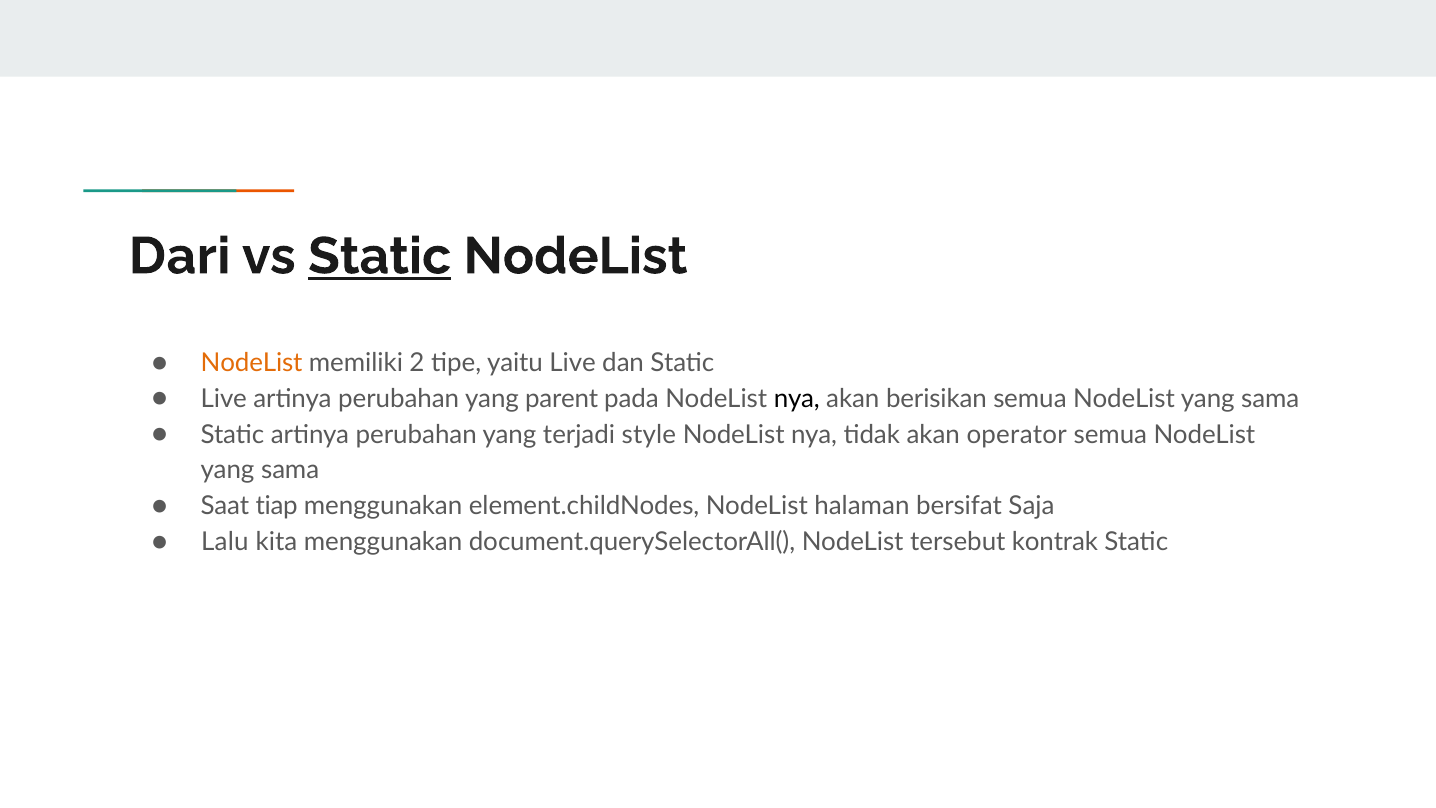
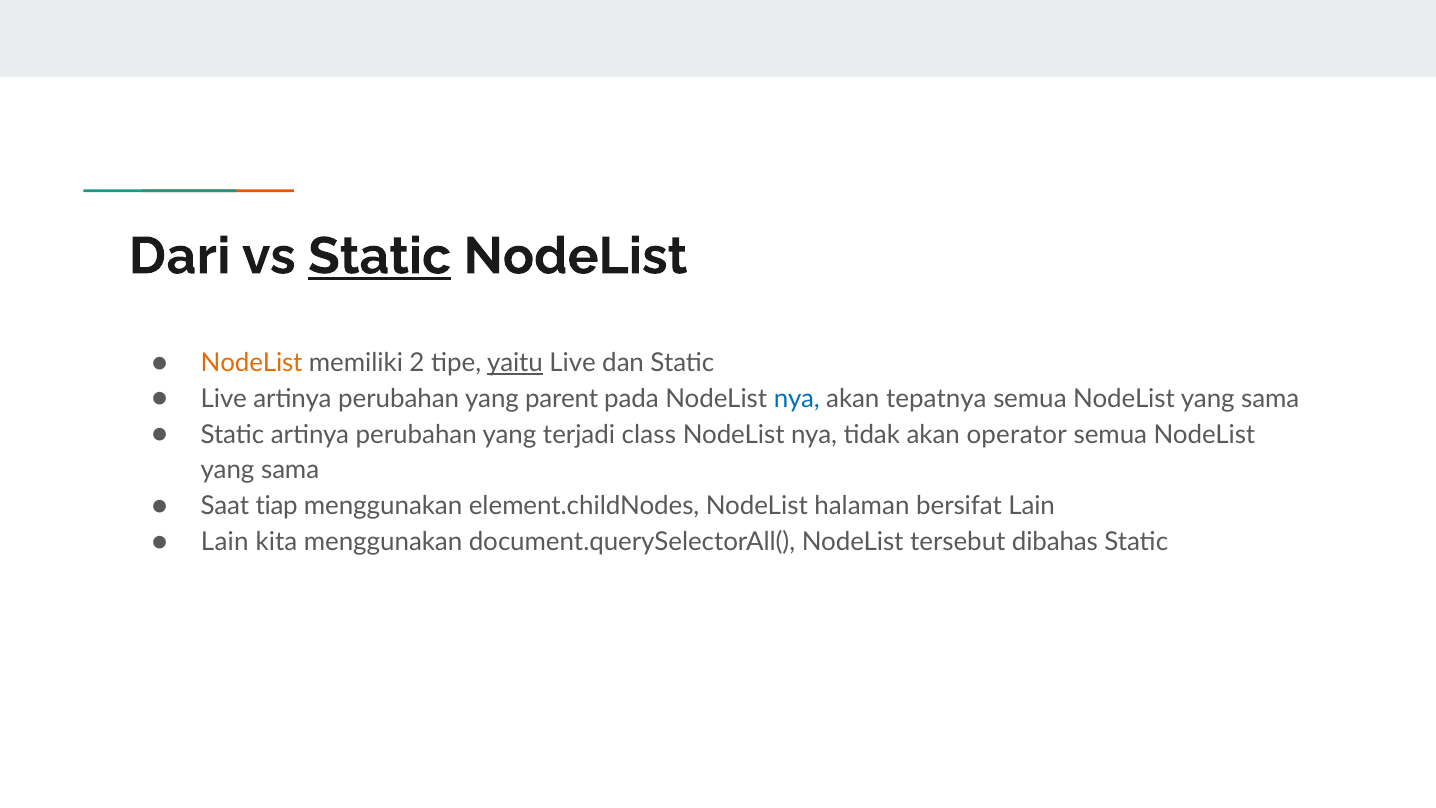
yaitu underline: none -> present (515, 363)
nya colour: black -> blue (797, 399)
berisikan: berisikan -> tepatnya (936, 399)
style: style -> class (649, 434)
bersifat Saja: Saja -> Lain (1032, 506)
Lalu: Lalu -> Lain (225, 542)
kontrak: kontrak -> dibahas (1055, 542)
